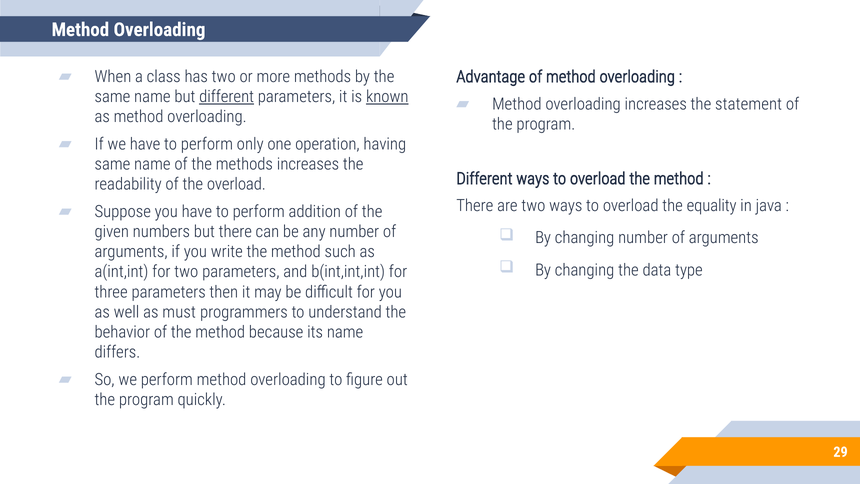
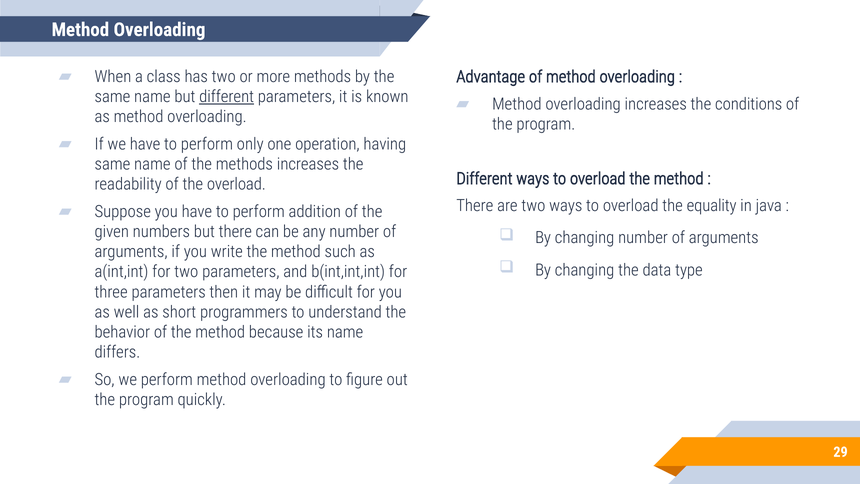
known underline: present -> none (387, 97)
statement: statement -> conditions (749, 104)
must: must -> short (179, 312)
